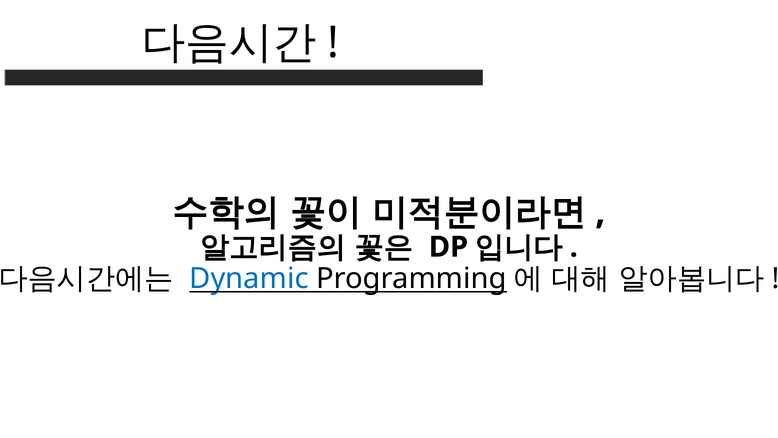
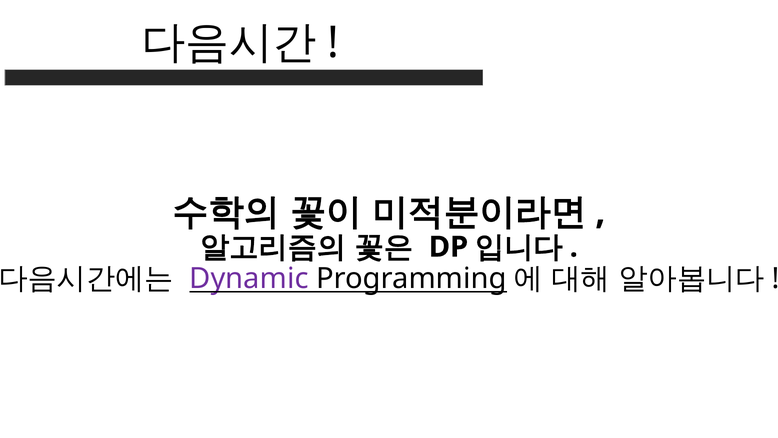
Dynamic colour: blue -> purple (249, 278)
